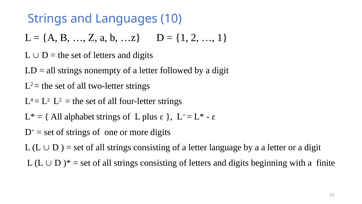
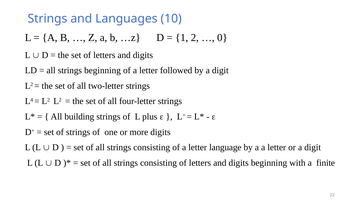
1: 1 -> 0 (222, 38)
strings nonempty: nonempty -> beginning (103, 70)
alphabet: alphabet -> building (79, 116)
